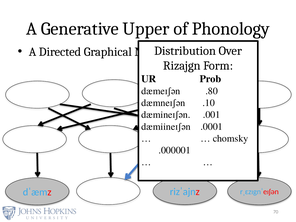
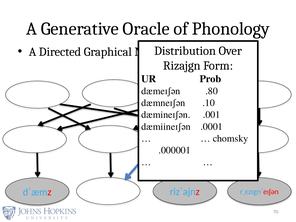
Upper: Upper -> Oracle (146, 29)
